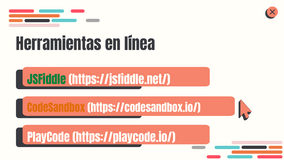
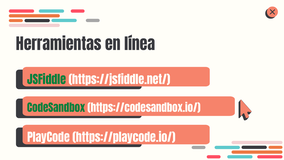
CodeSandbox colour: orange -> green (56, 108)
